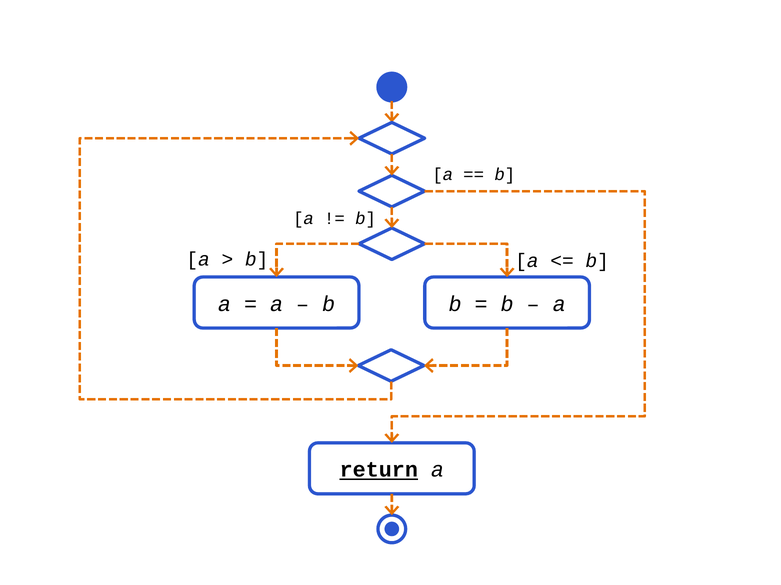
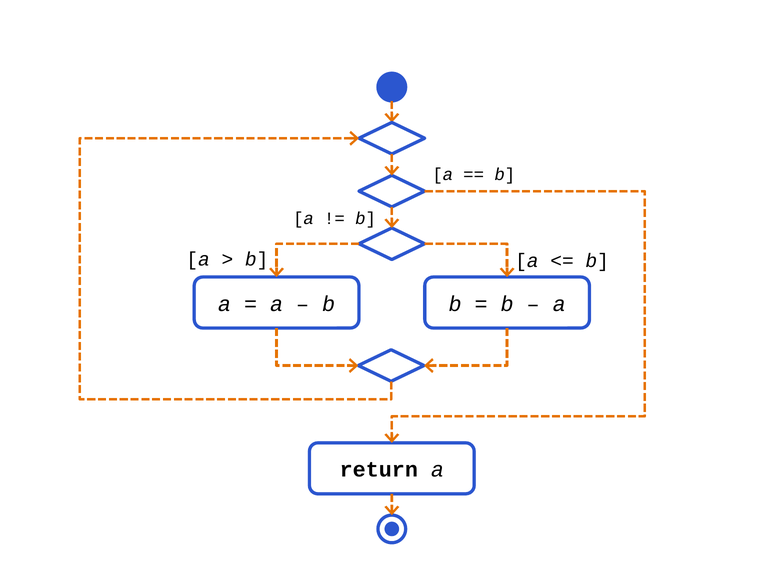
return underline: present -> none (379, 470)
